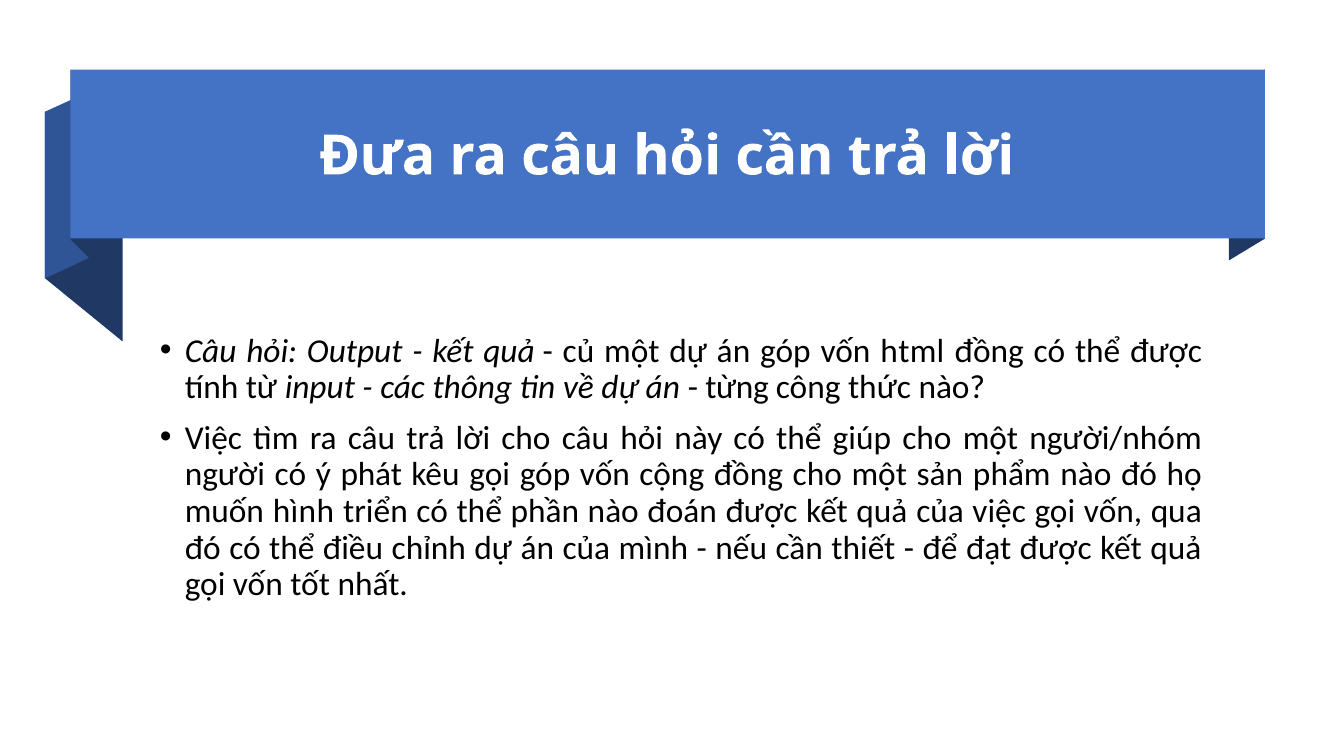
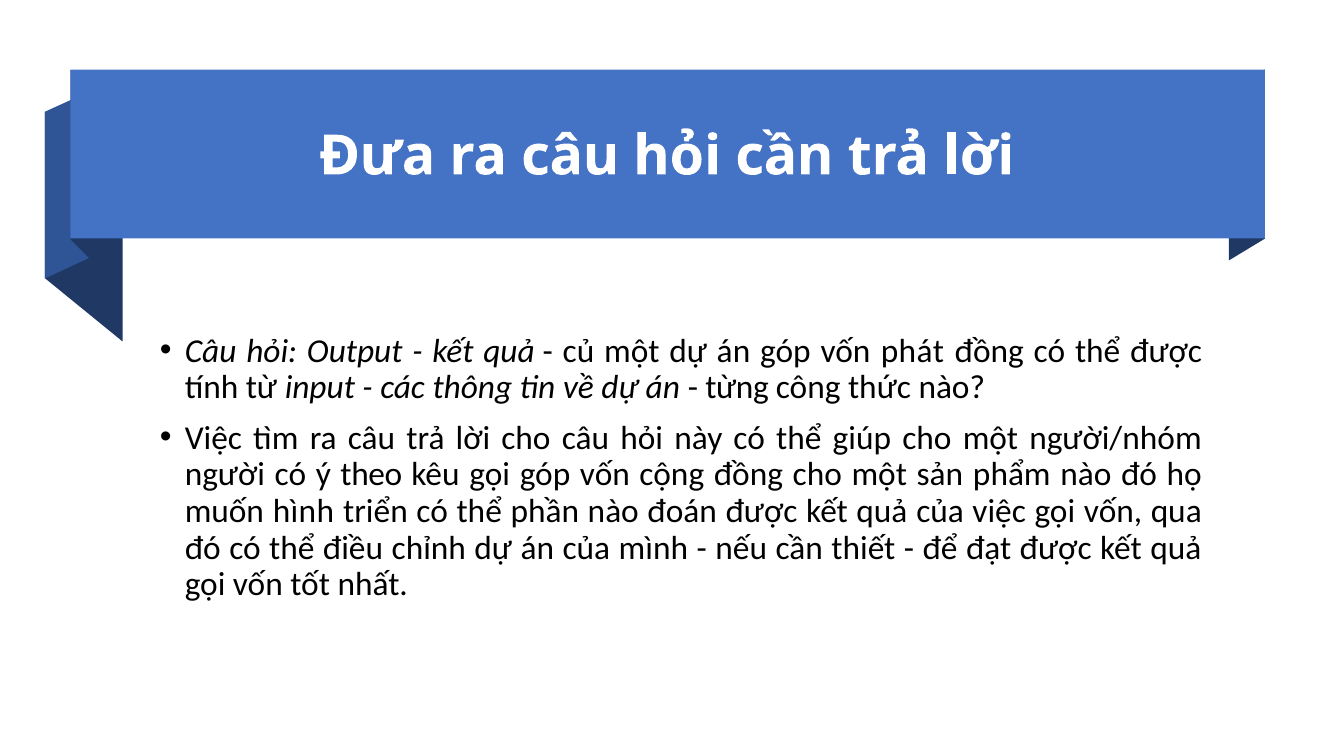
html: html -> phát (912, 351)
phát: phát -> theo (371, 475)
